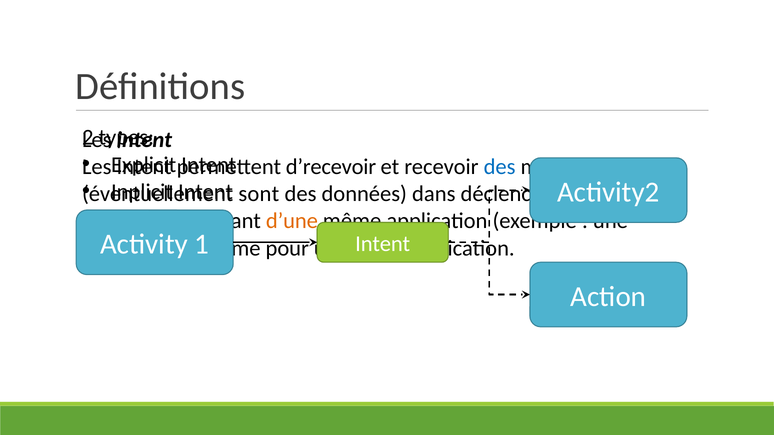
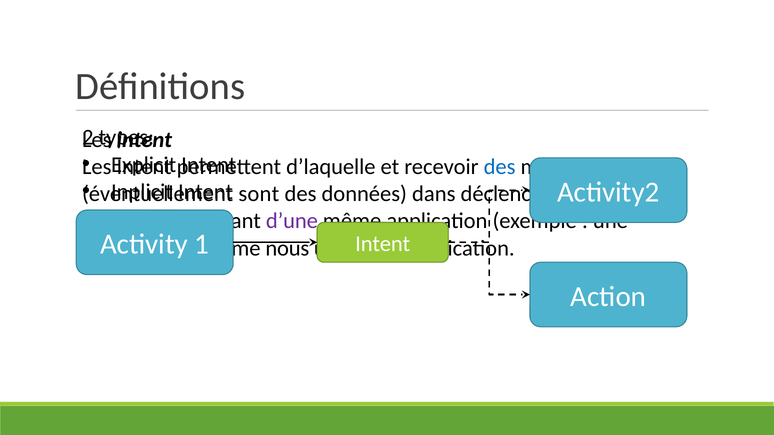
d’recevoir: d’recevoir -> d’laquelle (331, 167)
d’une colour: orange -> purple (292, 221)
pour: pour -> nous (287, 248)
